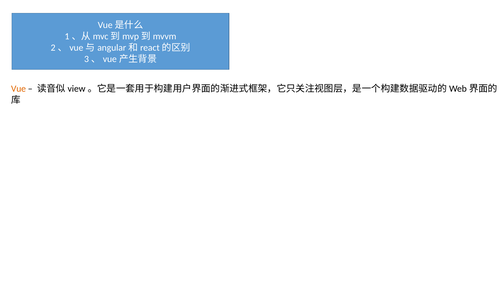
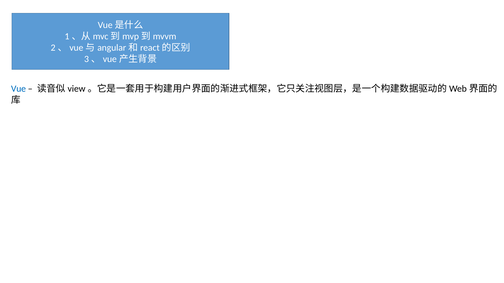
Vue colour: orange -> blue (18, 89)
